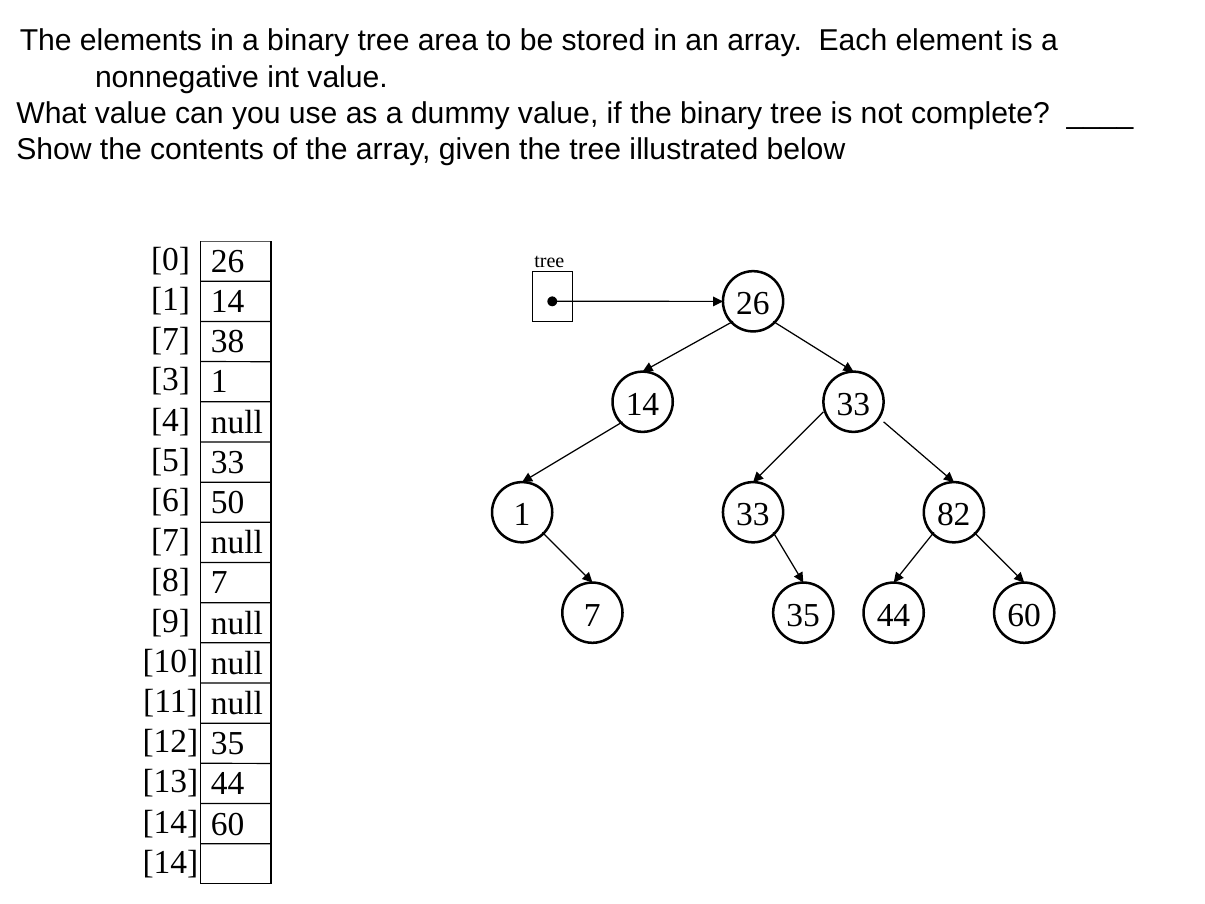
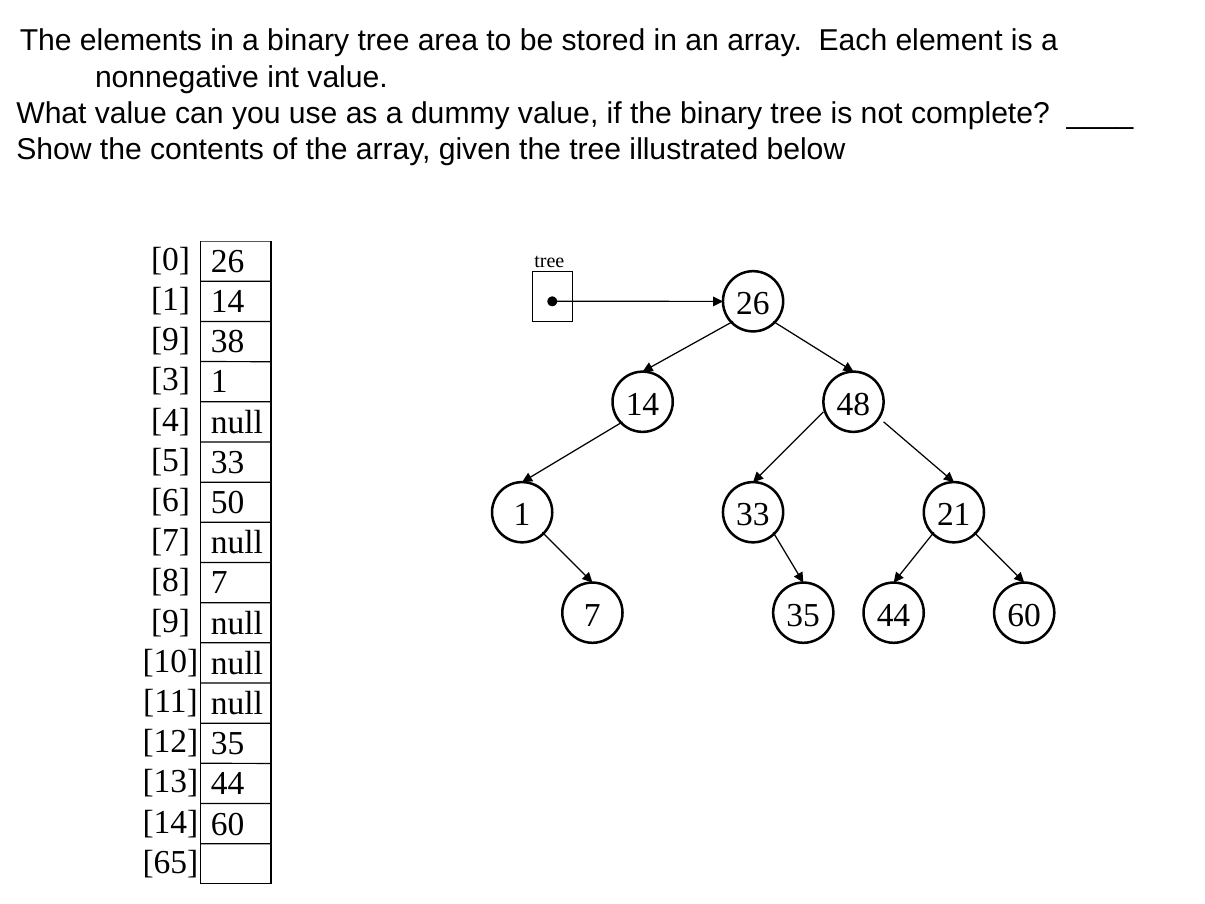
7: 7 -> 9 (171, 340)
14 33: 33 -> 48 (853, 404)
82: 82 -> 21 (954, 514)
14: 14 -> 65 (170, 862)
